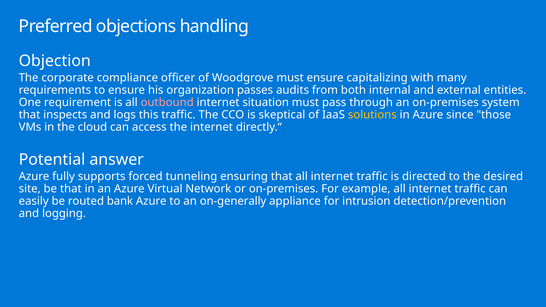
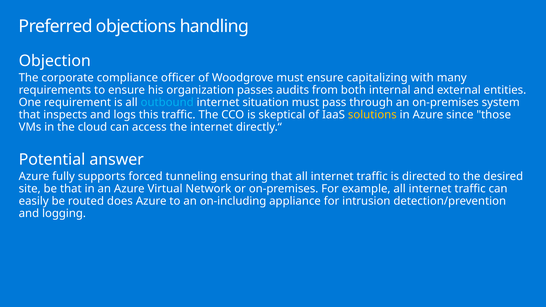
outbound colour: pink -> light blue (167, 102)
bank: bank -> does (120, 201)
on-generally: on-generally -> on-including (233, 201)
